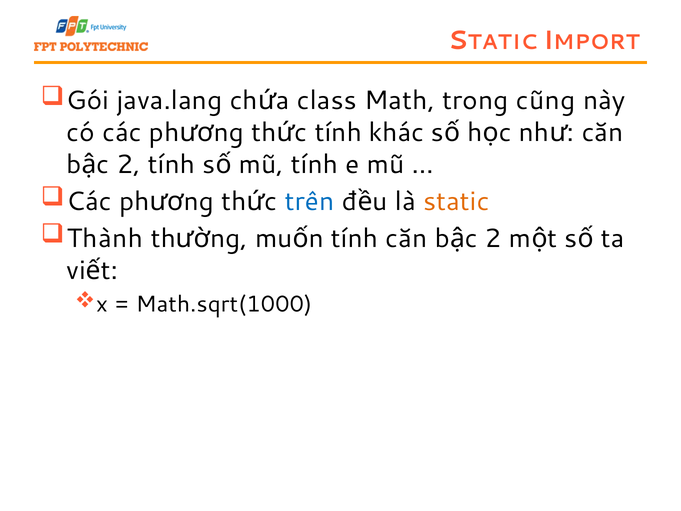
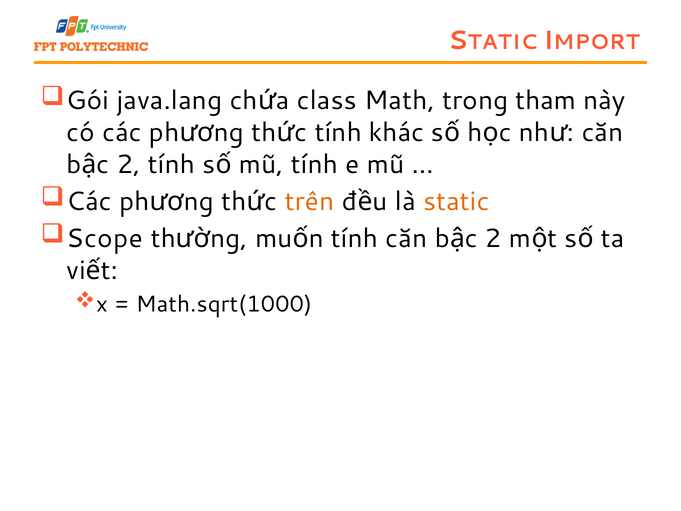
cũng: cũng -> tham (546, 101)
trên colour: blue -> orange (309, 201)
Thành: Thành -> Scope (105, 238)
